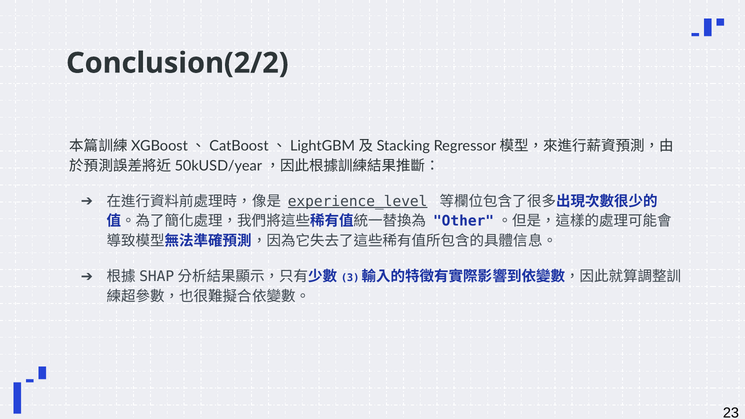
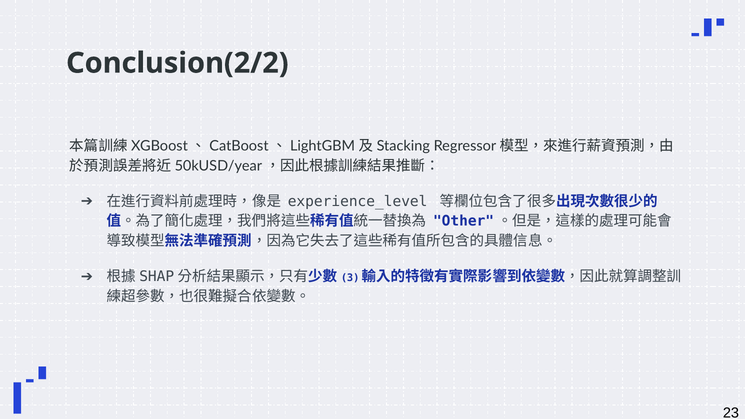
experience_level underline: present -> none (358, 201)
